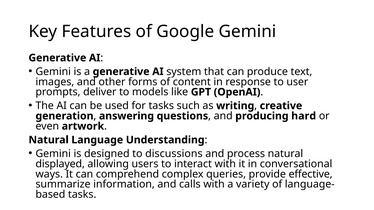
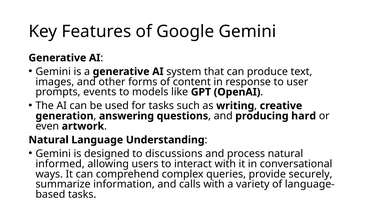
deliver: deliver -> events (100, 92)
displayed: displayed -> informed (60, 164)
effective: effective -> securely (311, 174)
